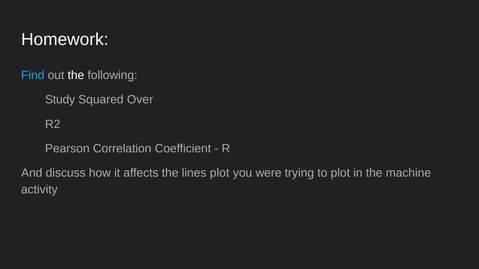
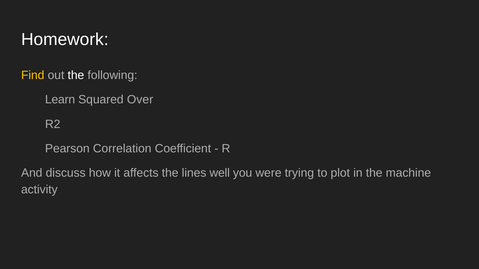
Find colour: light blue -> yellow (33, 75)
Study: Study -> Learn (60, 100)
lines plot: plot -> well (220, 173)
